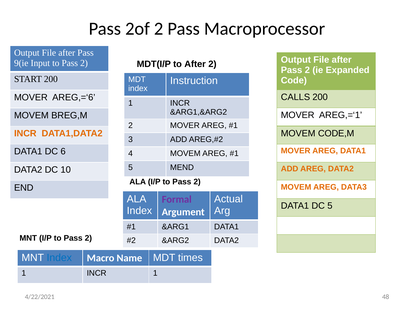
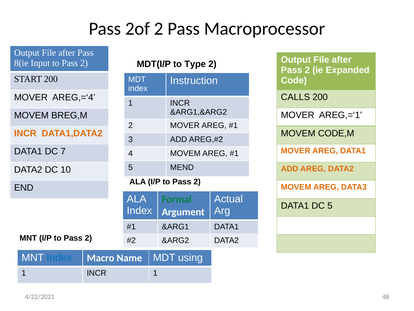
9(ie: 9(ie -> 8(ie (21, 63)
to After: After -> Type (195, 64)
AREG,=‘6: AREG,=‘6 -> AREG,=‘4 (74, 97)
6: 6 -> 7 (63, 151)
Formal colour: purple -> green (177, 199)
times: times -> using (190, 257)
